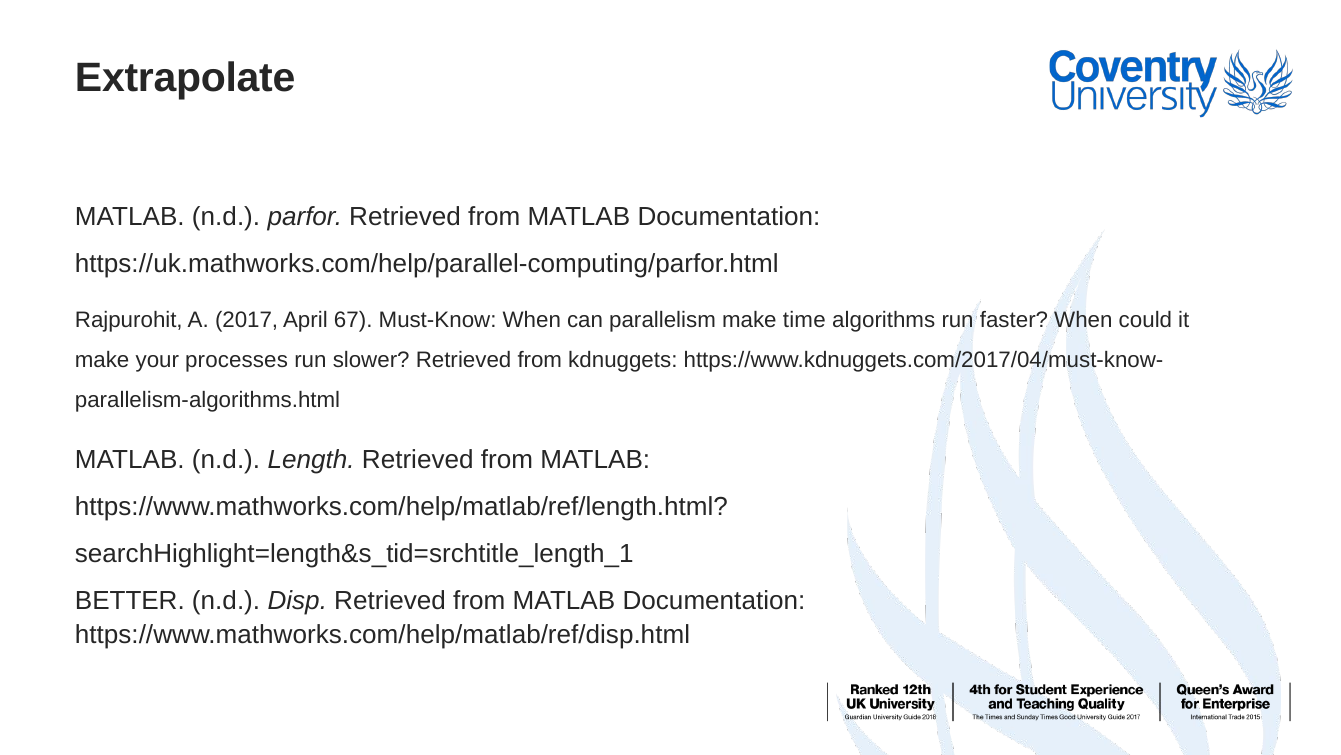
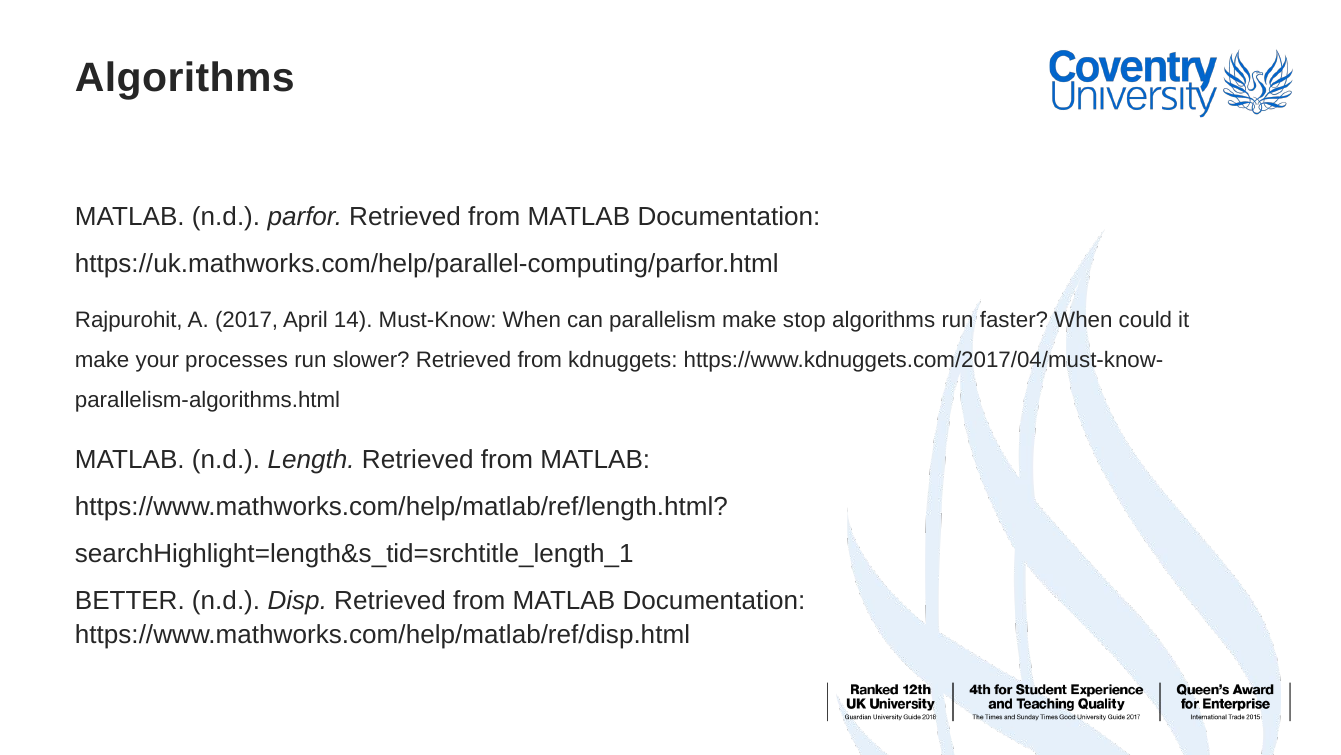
Extrapolate: Extrapolate -> Algorithms (185, 78)
67: 67 -> 14 (353, 320)
time: time -> stop (804, 320)
